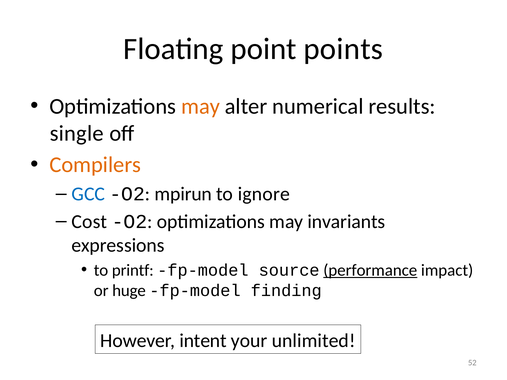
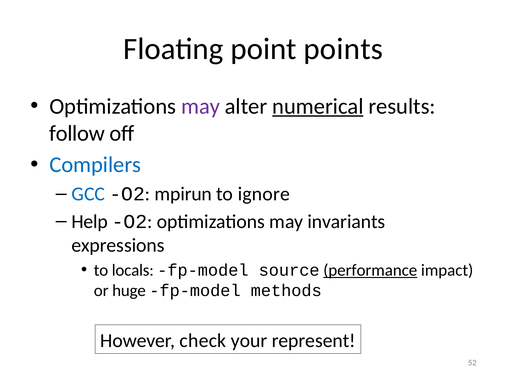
may colour: orange -> purple (201, 106)
numerical underline: none -> present (318, 106)
single: single -> follow (77, 133)
Compilers colour: orange -> blue (95, 165)
Cost: Cost -> Help (90, 222)
printf: printf -> locals (133, 271)
finding: finding -> methods (286, 291)
intent: intent -> check (203, 341)
unlimited: unlimited -> represent (314, 341)
